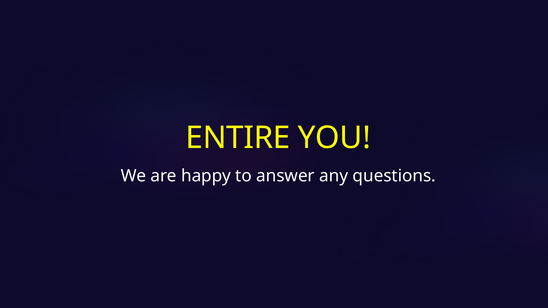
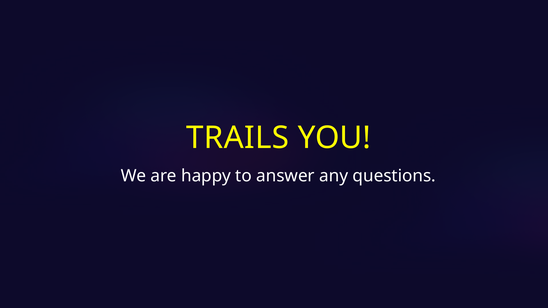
ENTIRE: ENTIRE -> TRAILS (238, 138)
